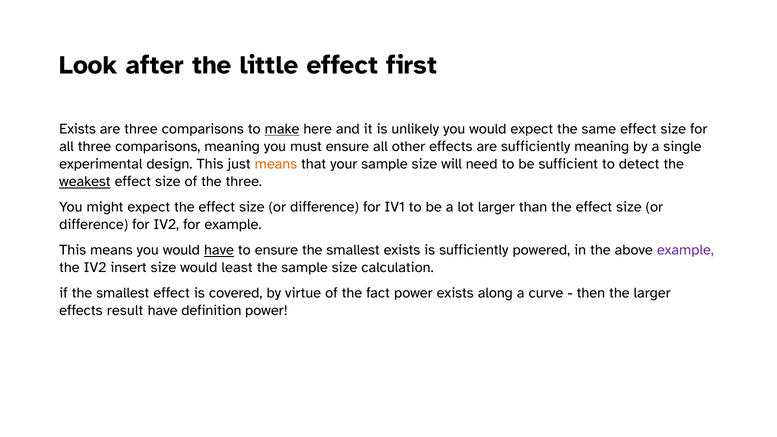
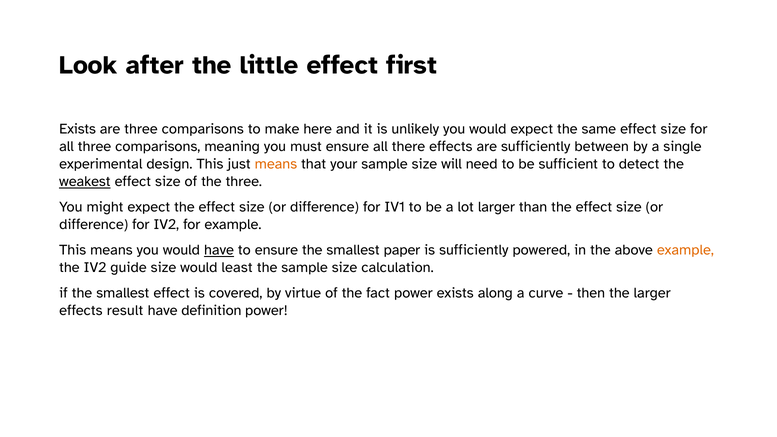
make underline: present -> none (282, 129)
other: other -> there (408, 146)
sufficiently meaning: meaning -> between (602, 146)
smallest exists: exists -> paper (402, 250)
example colour: purple -> orange (685, 250)
insert: insert -> guide (128, 268)
